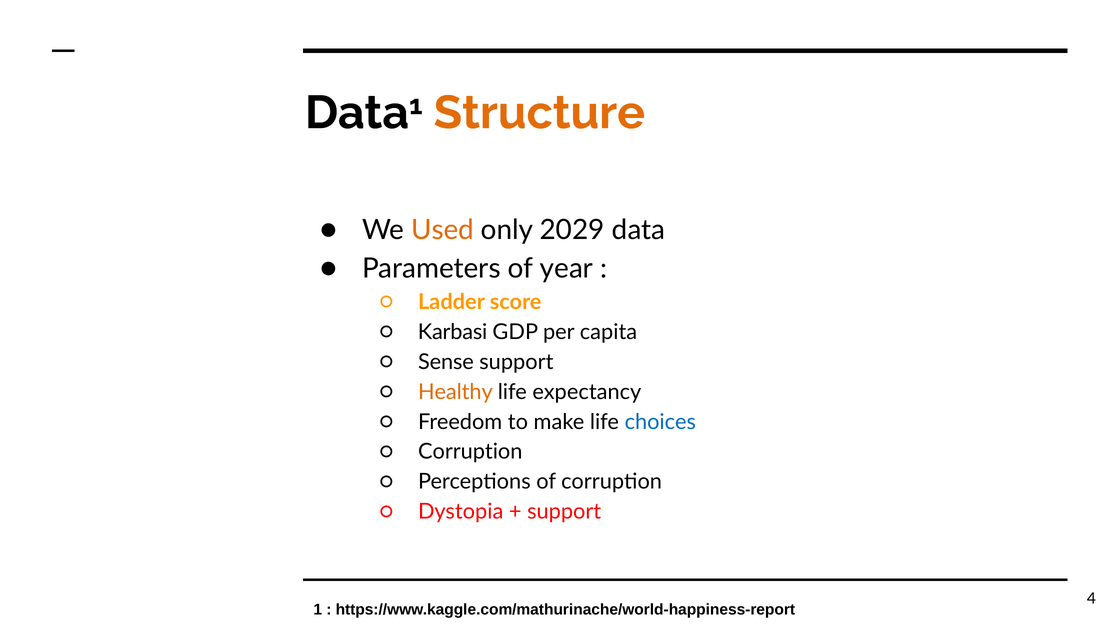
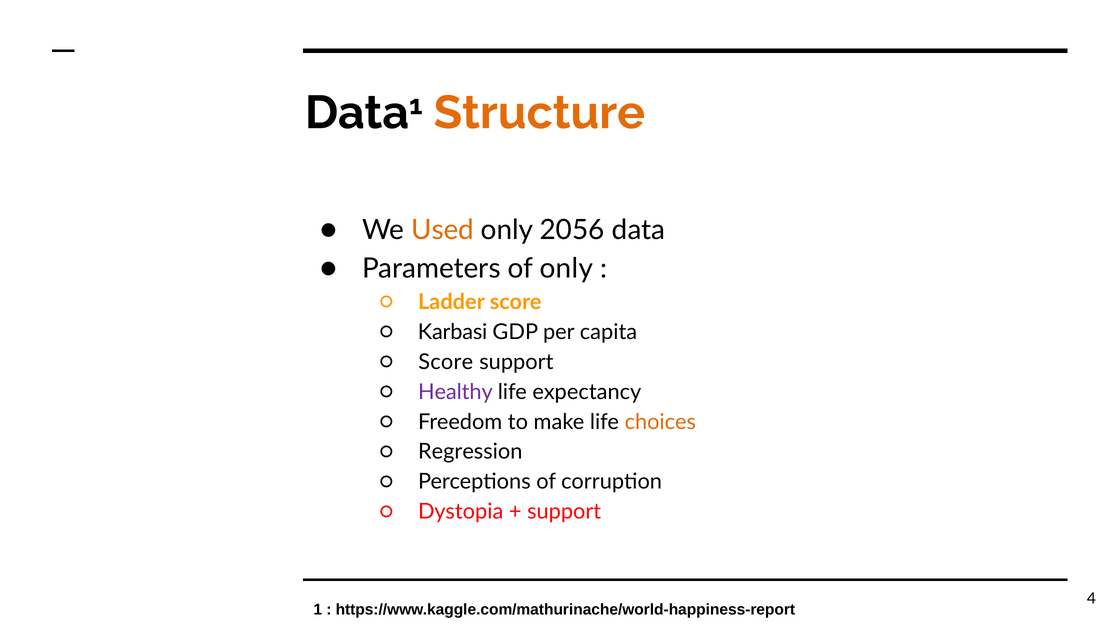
2029: 2029 -> 2056 (572, 230)
of year: year -> only (566, 269)
Sense: Sense -> Score (446, 362)
Healthy colour: orange -> purple (455, 392)
choices colour: blue -> orange (660, 422)
Corruption: Corruption -> Regression (470, 452)
